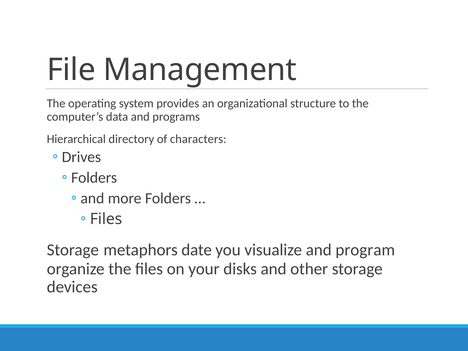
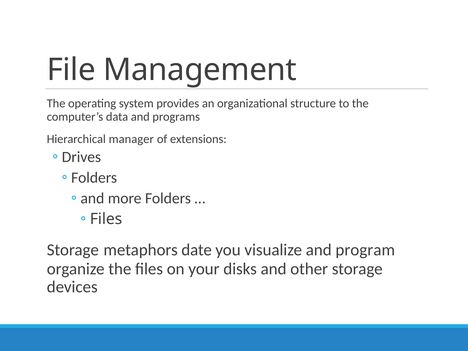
directory: directory -> manager (131, 139)
characters: characters -> extensions (198, 139)
